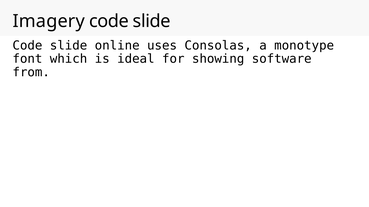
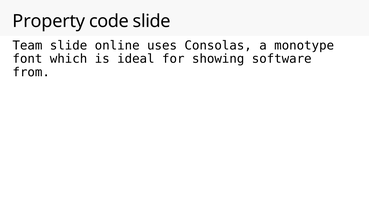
Imagery: Imagery -> Property (49, 21)
Code: Code -> Team (27, 46)
